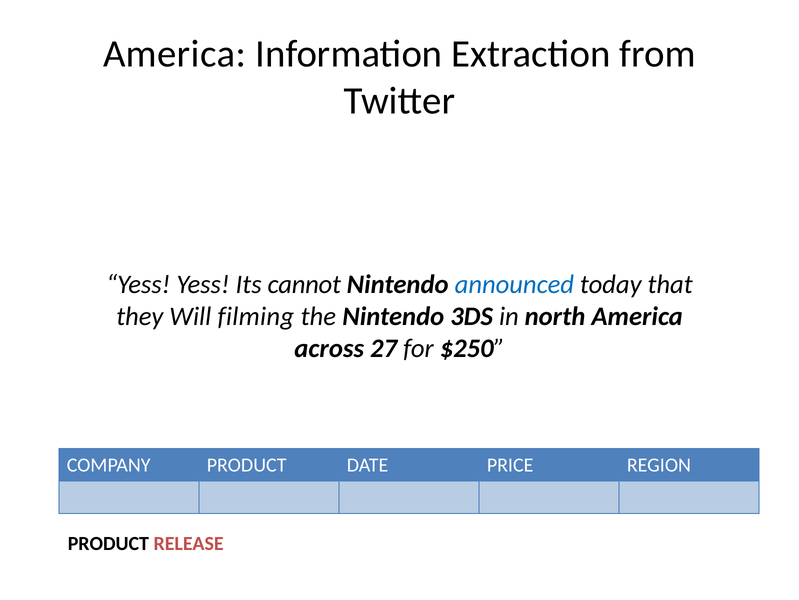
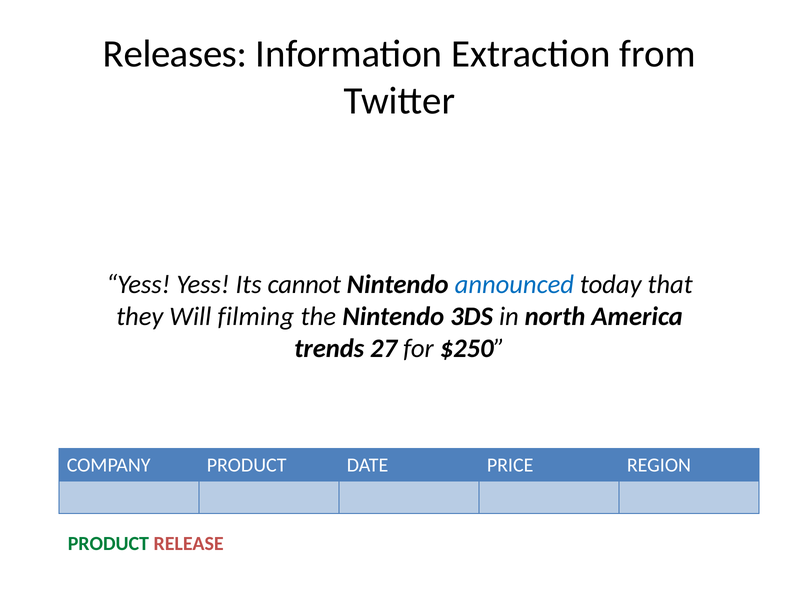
America: America -> Releases (175, 54)
across: across -> trends (329, 348)
PRODUCT colour: black -> green (108, 543)
